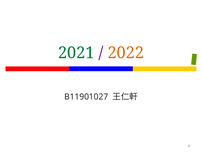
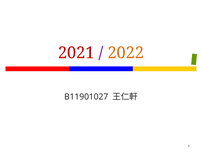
2021 colour: green -> red (76, 53)
